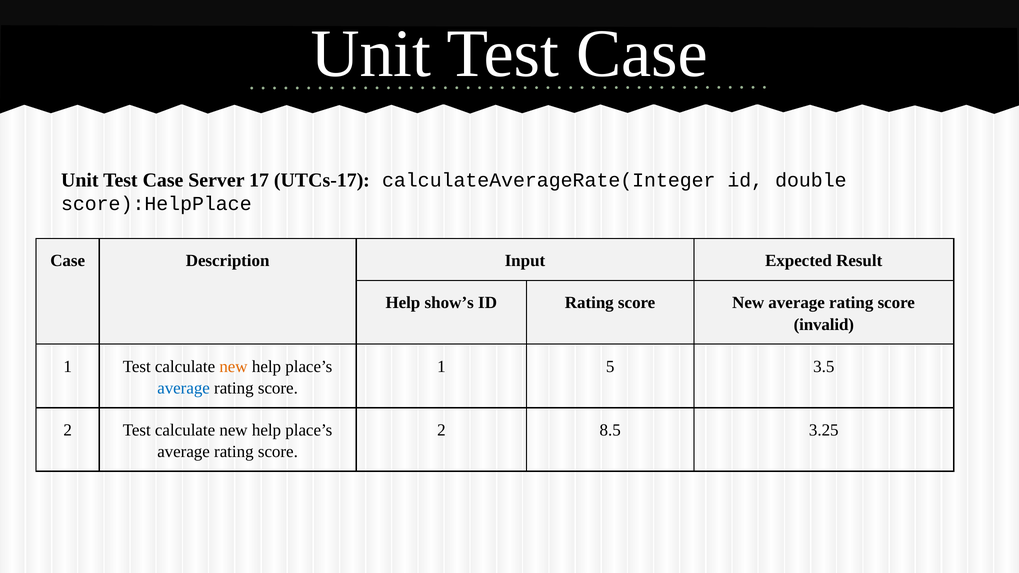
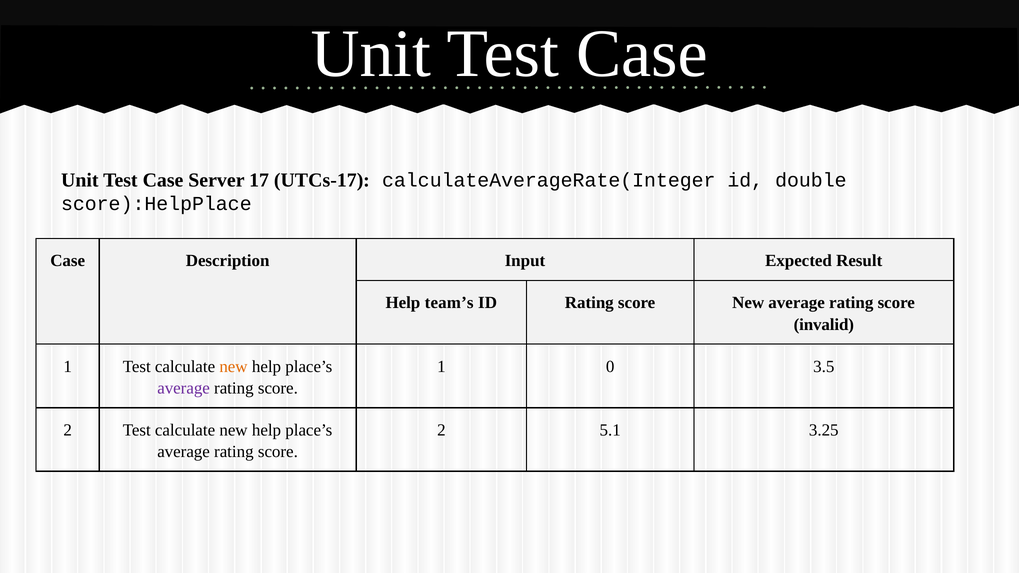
show’s: show’s -> team’s (449, 303)
5: 5 -> 0 (610, 367)
average colour: blue -> purple (184, 388)
8.5: 8.5 -> 5.1 (610, 430)
